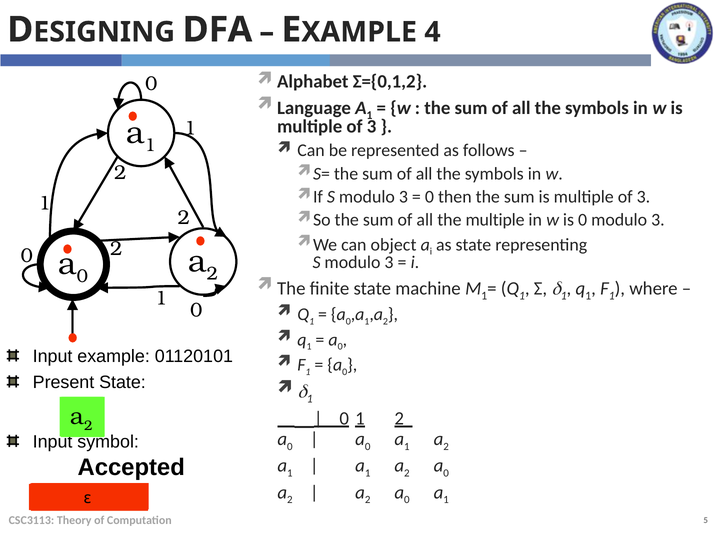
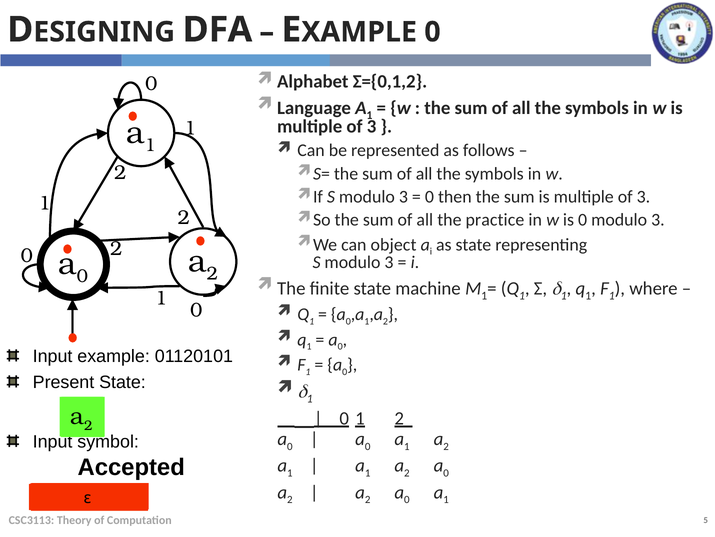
4: 4 -> 0 (432, 32)
the multiple: multiple -> practice (495, 220)
